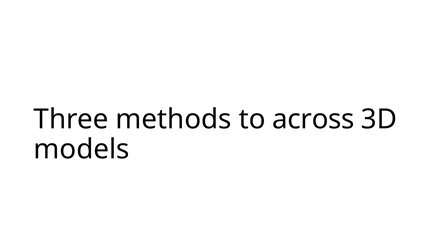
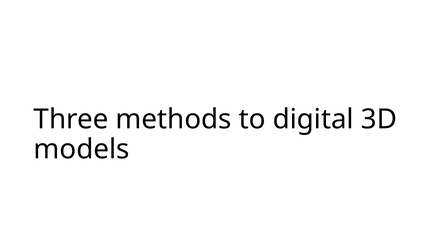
across: across -> digital (313, 119)
